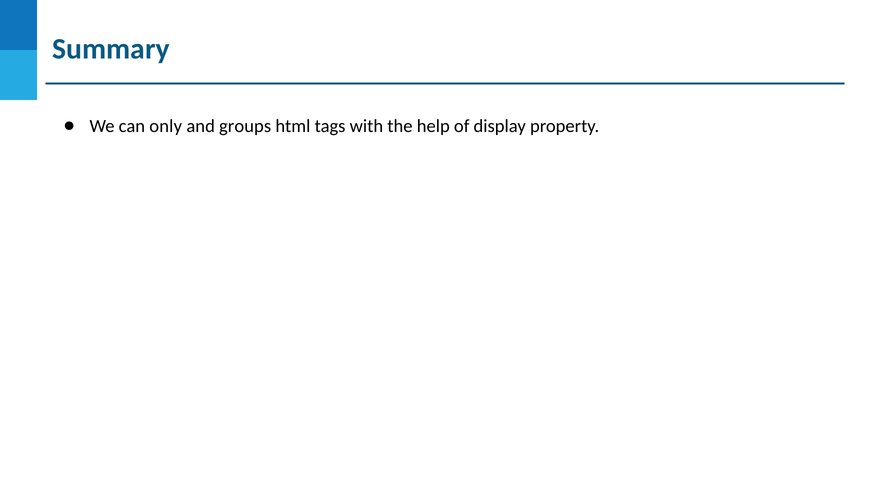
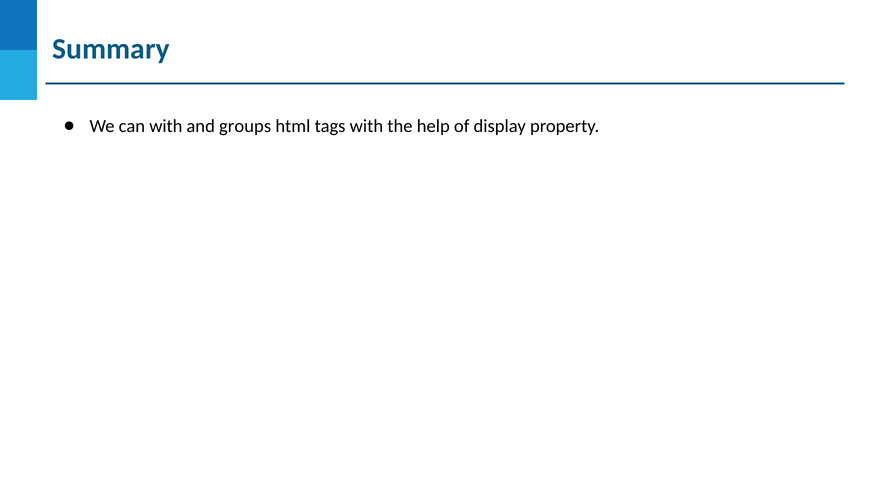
can only: only -> with (166, 126)
